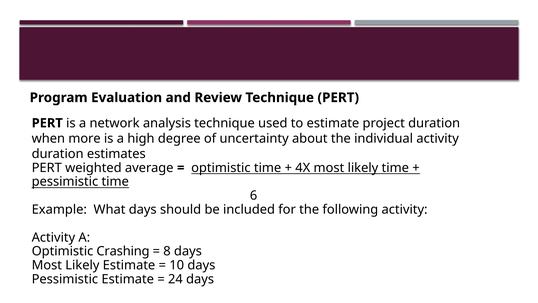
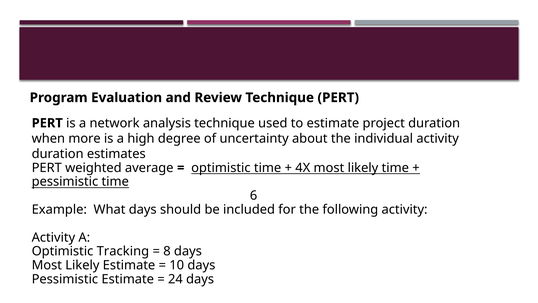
Crashing: Crashing -> Tracking (123, 251)
